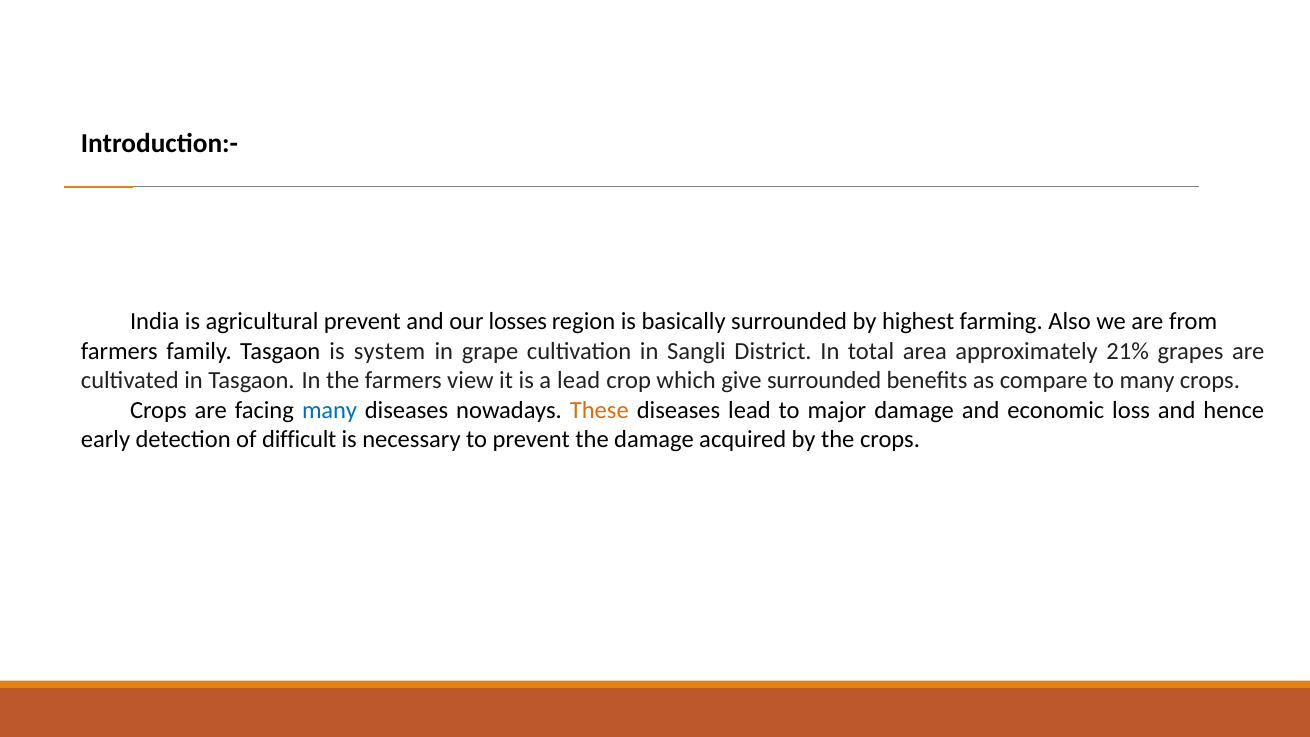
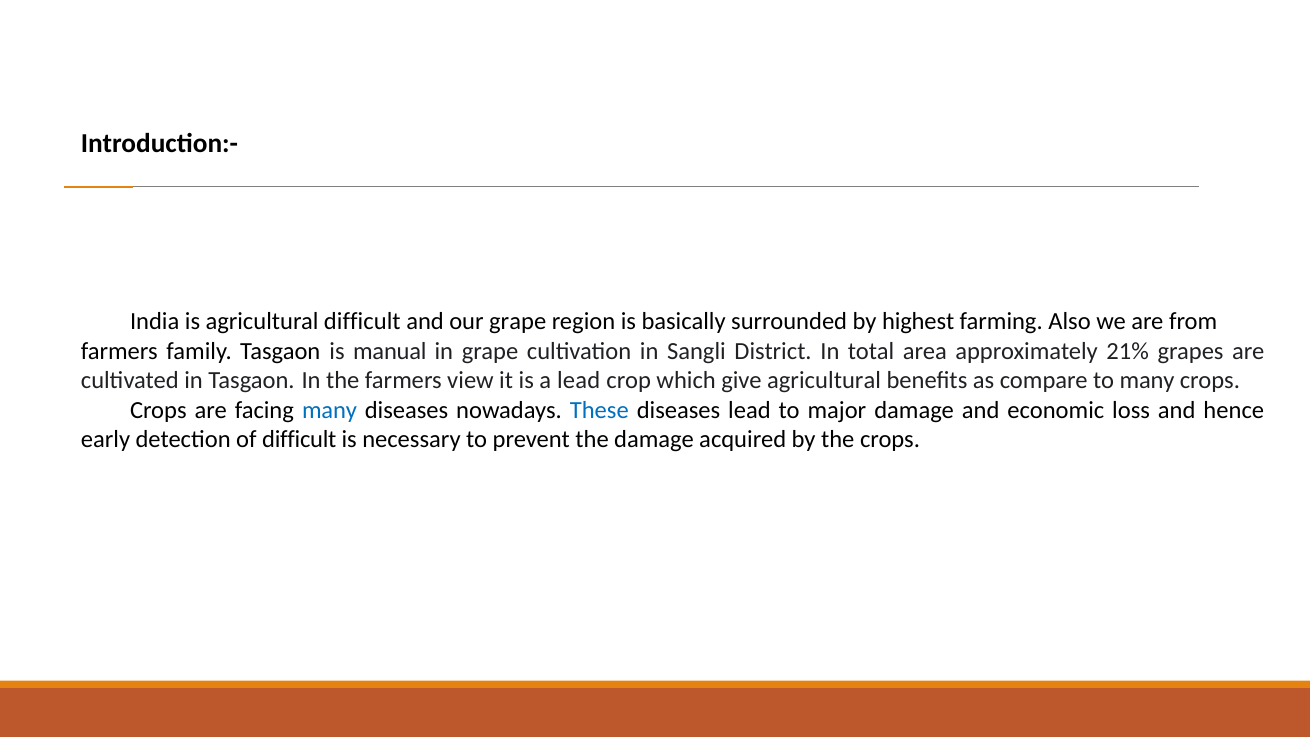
agricultural prevent: prevent -> difficult (362, 321)
our losses: losses -> grape (518, 321)
system: system -> manual (390, 351)
give surrounded: surrounded -> agricultural (824, 380)
These colour: orange -> blue (599, 410)
